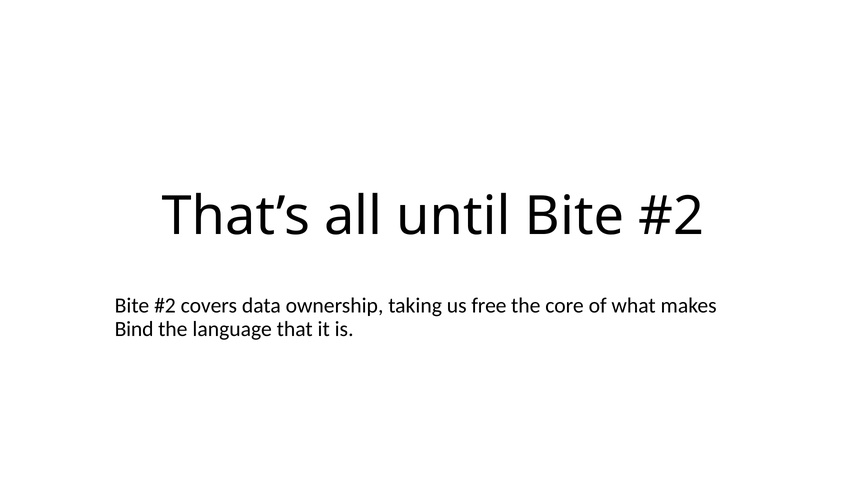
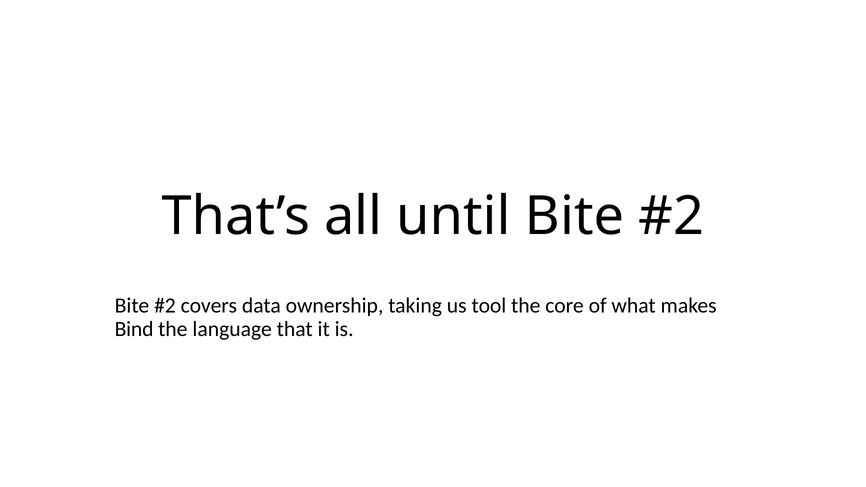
free: free -> tool (489, 306)
